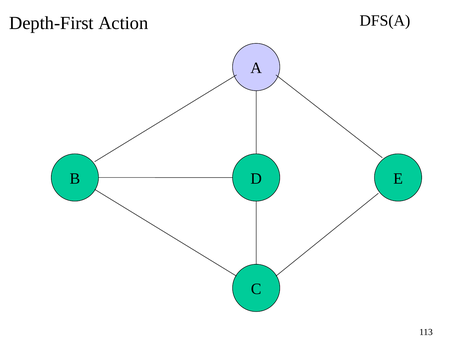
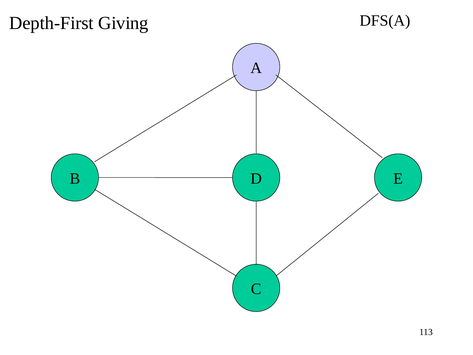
Action: Action -> Giving (123, 23)
